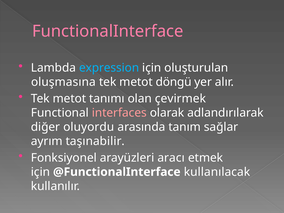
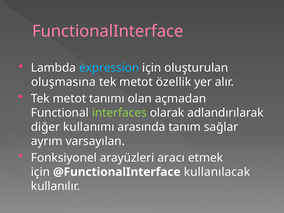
döngü: döngü -> özellik (174, 82)
çevirmek: çevirmek -> açmadan (181, 99)
interfaces colour: pink -> light green (119, 113)
oluyordu: oluyordu -> kullanımı (89, 127)
taşınabilir: taşınabilir -> varsayılan (95, 141)
